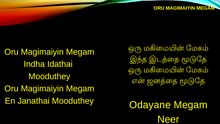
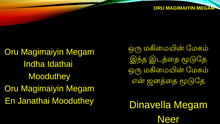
Odayane: Odayane -> Dinavella (150, 105)
